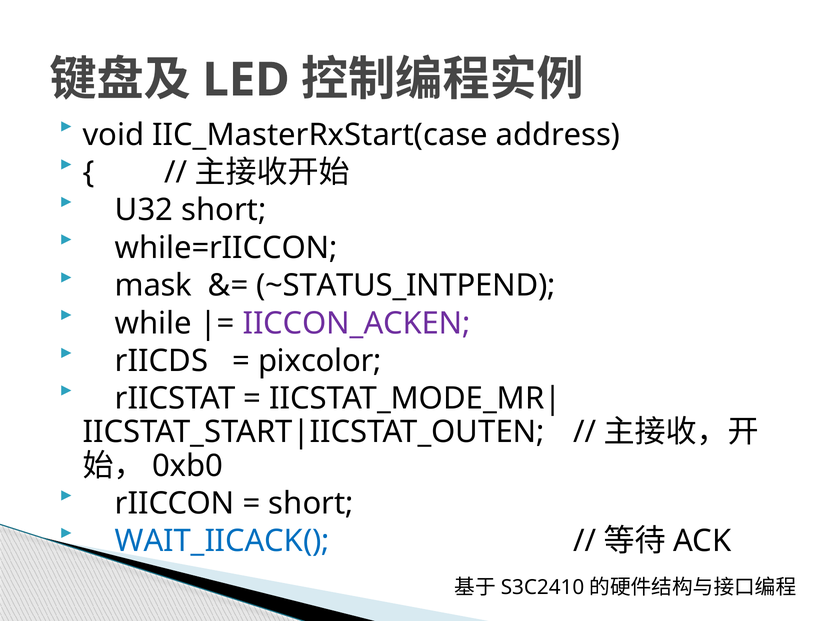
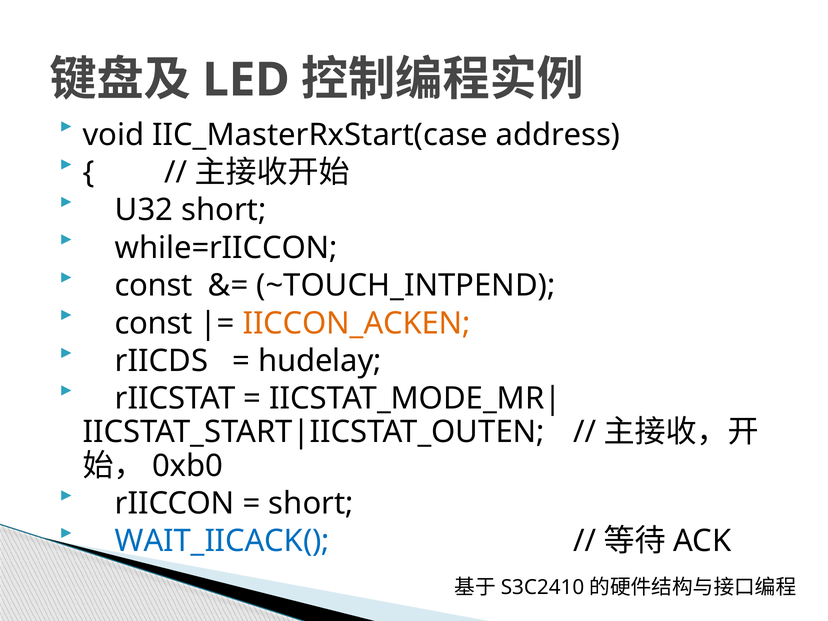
mask: mask -> const (154, 286)
~STATUS_INTPEND: ~STATUS_INTPEND -> ~TOUCH_INTPEND (406, 286)
while: while -> const (154, 323)
IICCON_ACKEN colour: purple -> orange (357, 323)
pixcolor: pixcolor -> hudelay (320, 361)
